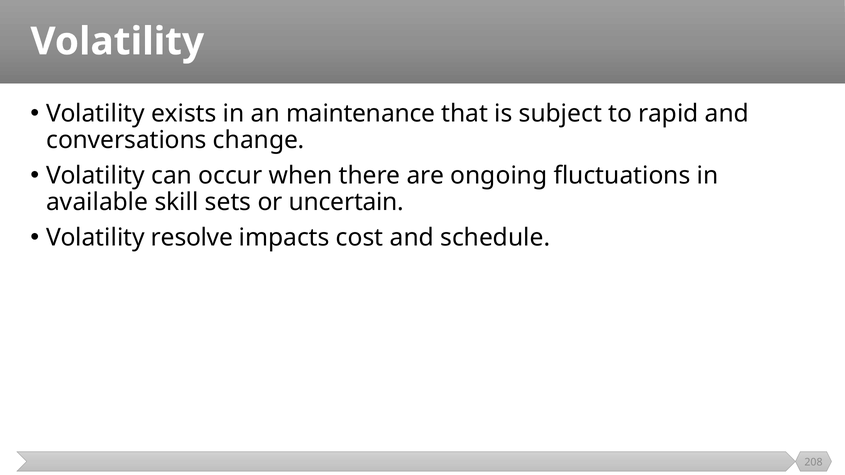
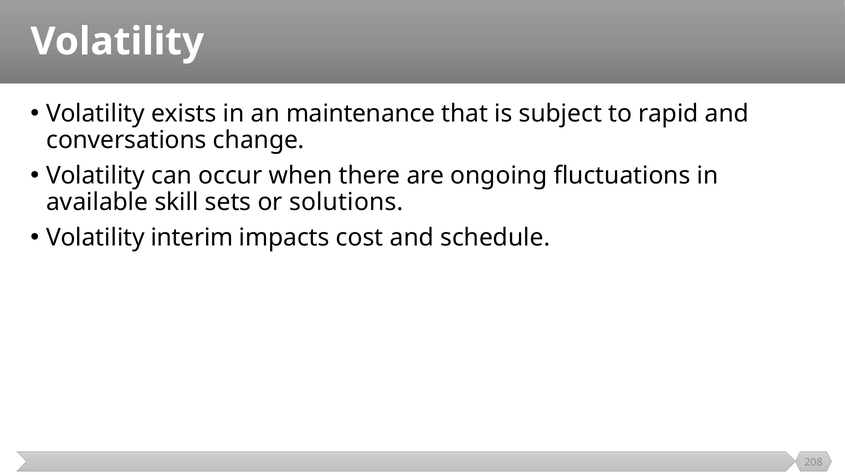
uncertain: uncertain -> solutions (346, 202)
resolve: resolve -> interim (192, 238)
